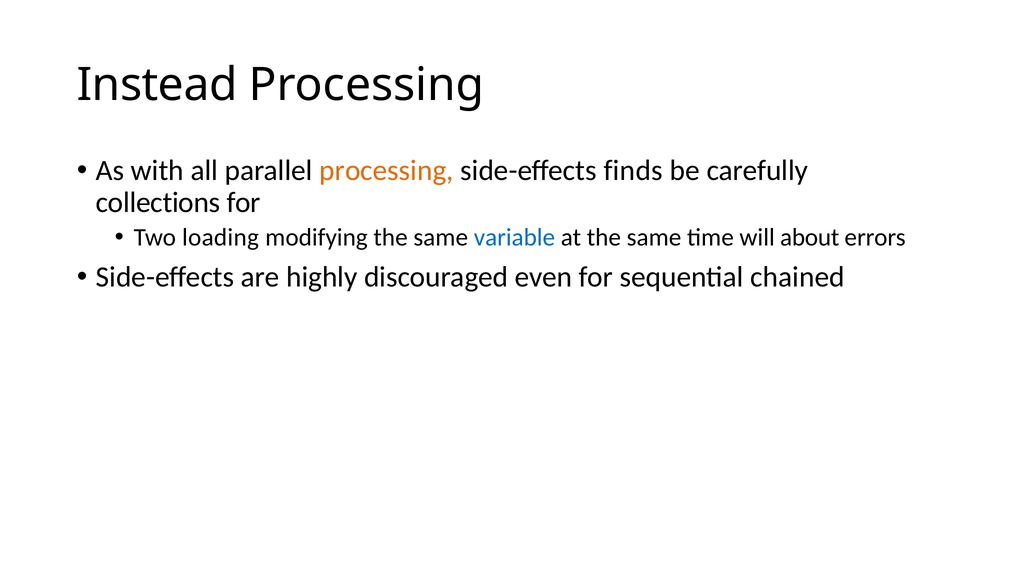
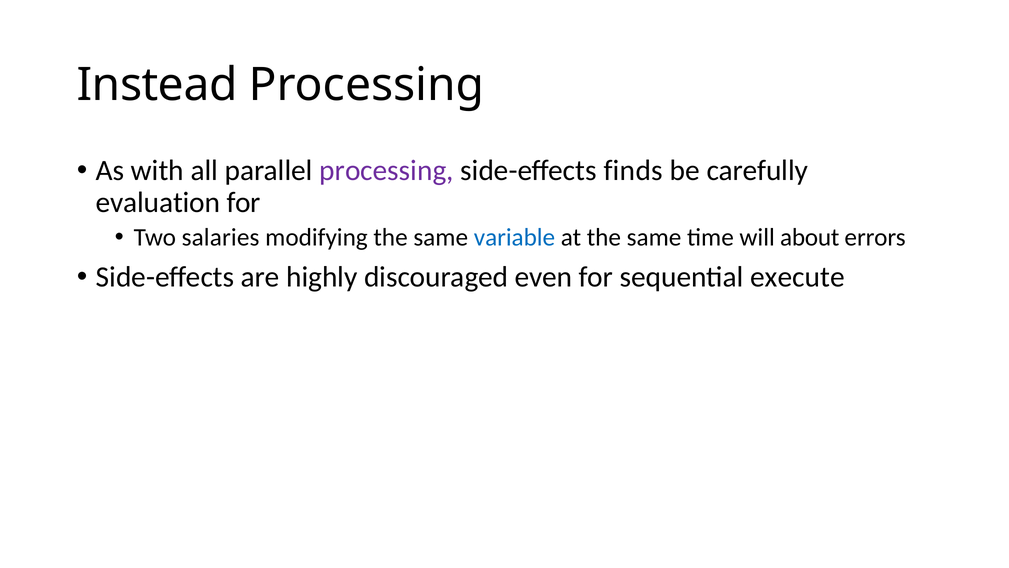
processing colour: orange -> purple (387, 171)
collections: collections -> evaluation (158, 202)
loading: loading -> salaries (221, 237)
chained: chained -> execute (797, 277)
